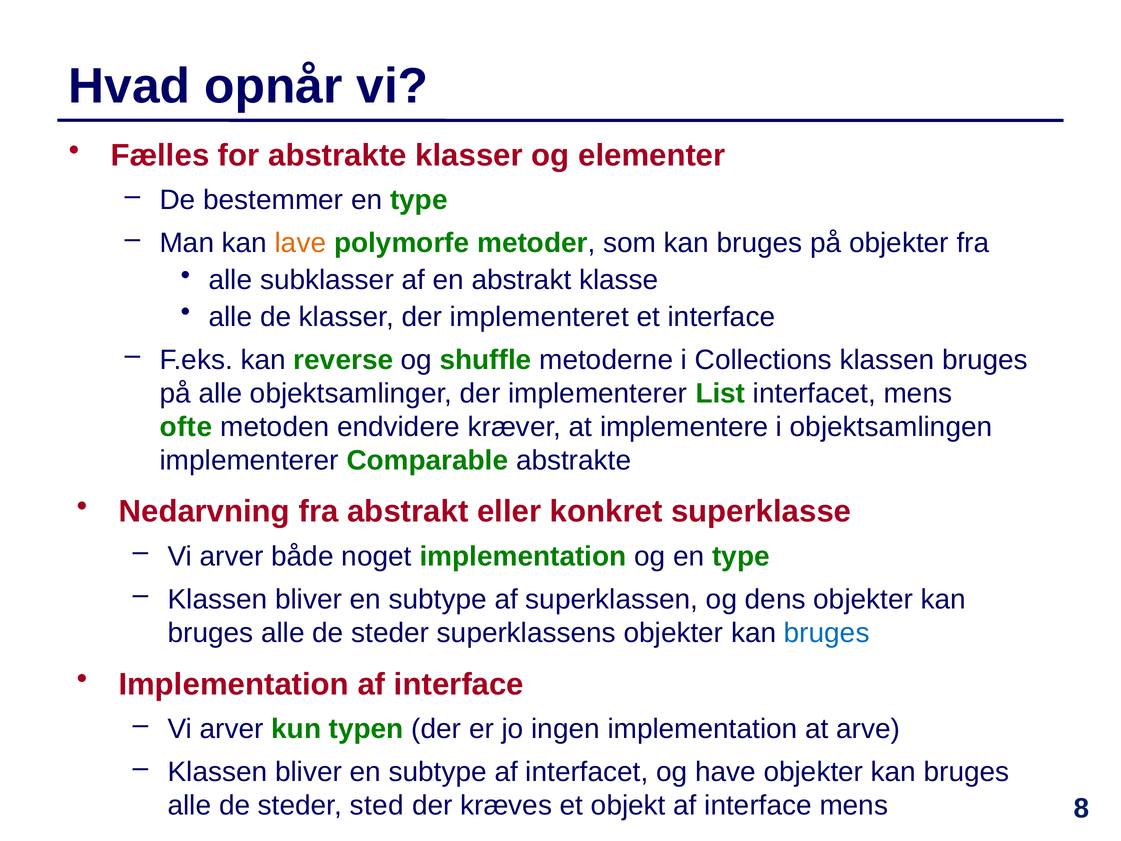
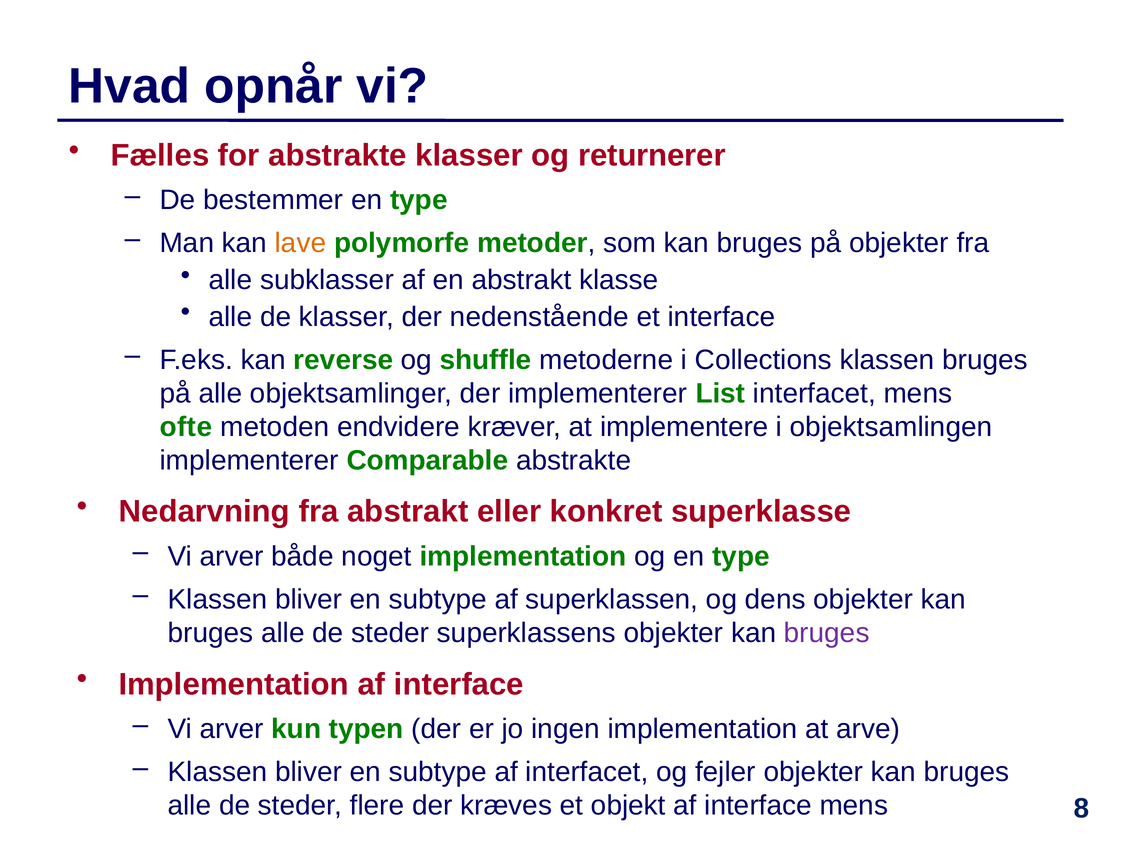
elementer: elementer -> returnerer (652, 156)
implementeret: implementeret -> nedenstående (539, 317)
bruges colour: blue -> purple (827, 633)
have: have -> fejler (725, 772)
sted: sted -> flere (377, 805)
